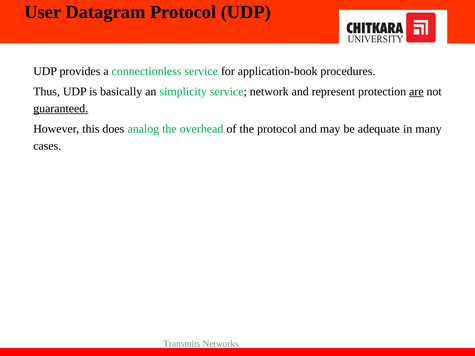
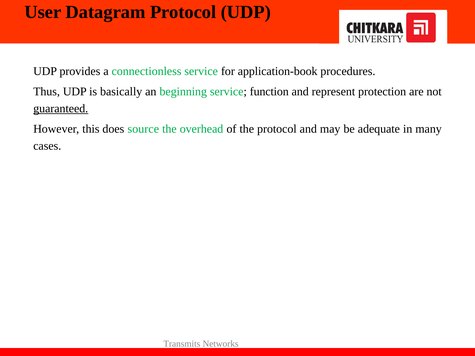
simplicity: simplicity -> beginning (183, 92)
network: network -> function (269, 92)
are underline: present -> none (416, 92)
analog: analog -> source (143, 129)
